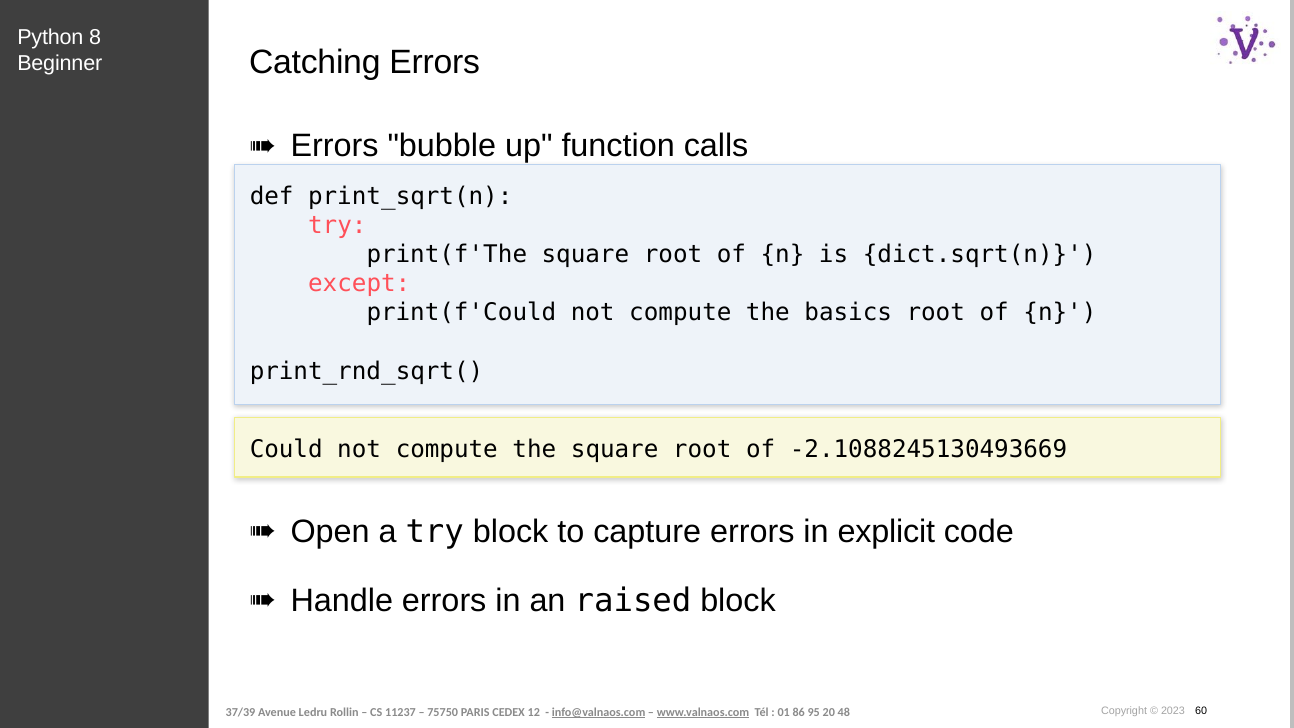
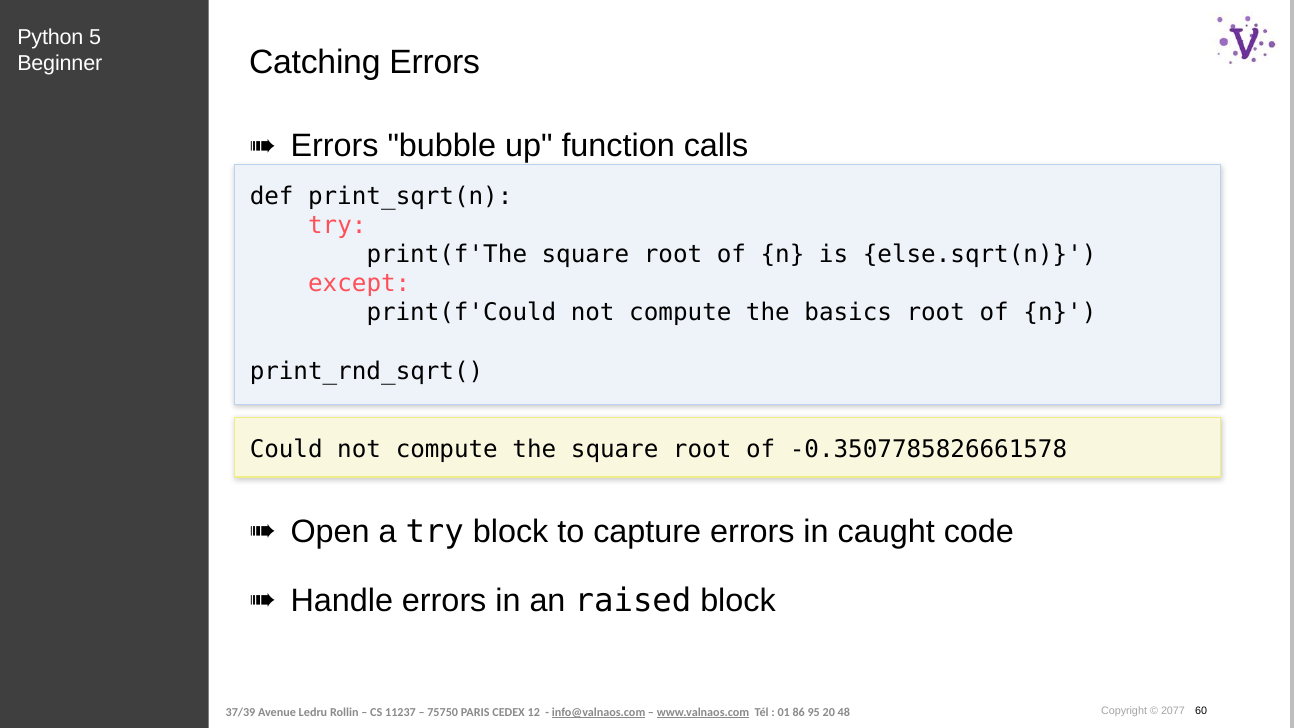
8: 8 -> 5 (95, 37)
dict.sqrt(n: dict.sqrt(n -> else.sqrt(n (980, 254)
-2.1088245130493669: -2.1088245130493669 -> -0.3507785826661578 (929, 449)
explicit: explicit -> caught (886, 531)
2023: 2023 -> 2077 (1173, 711)
